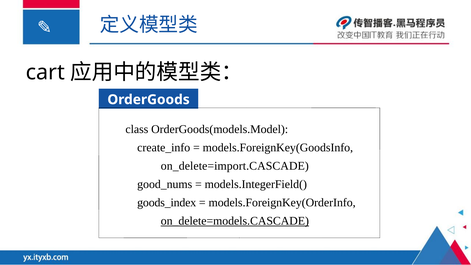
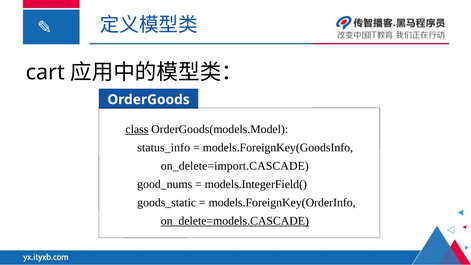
class underline: none -> present (137, 129)
create_info: create_info -> status_info (164, 147)
goods_index: goods_index -> goods_static (167, 203)
